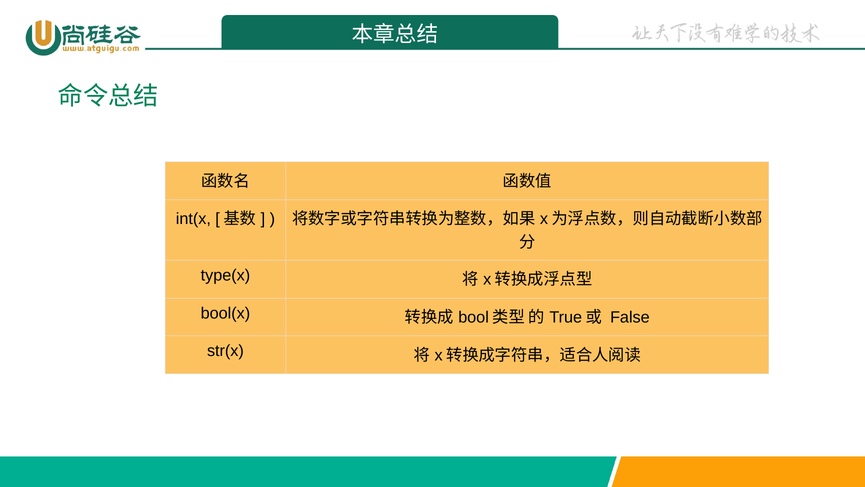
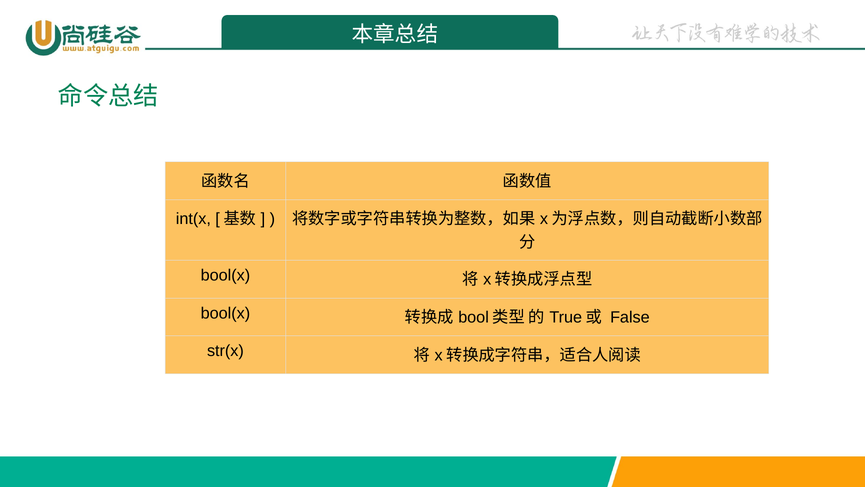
type(x: type(x -> bool(x (225, 275)
